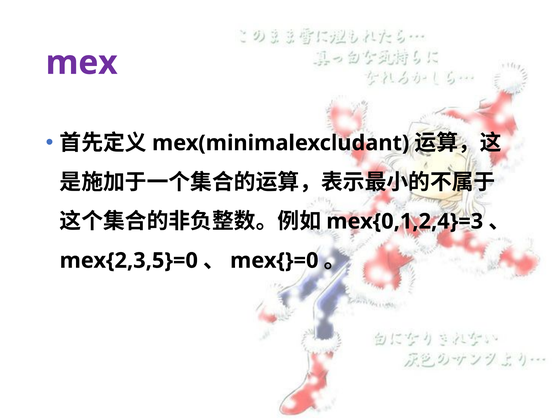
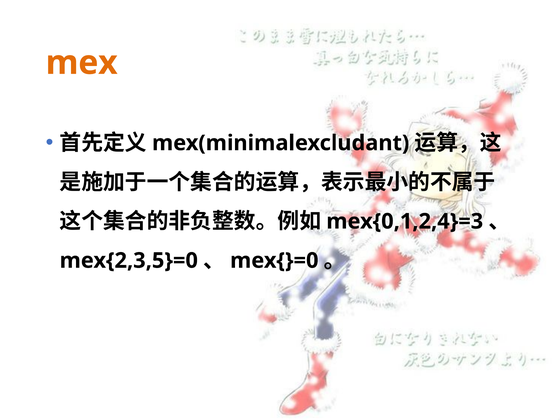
mex colour: purple -> orange (82, 63)
